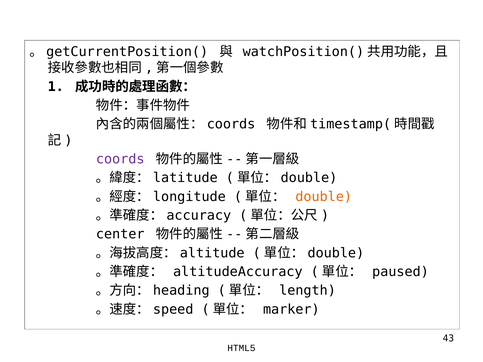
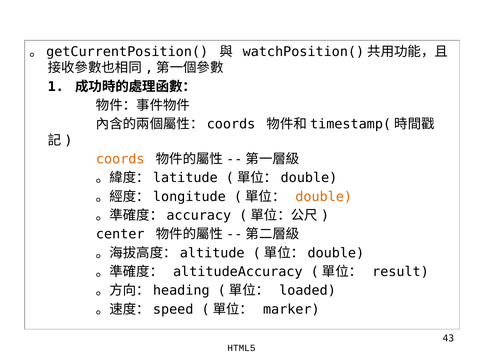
coords colour: purple -> orange (120, 159)
paused: paused -> result (400, 272)
length: length -> loaded (308, 291)
